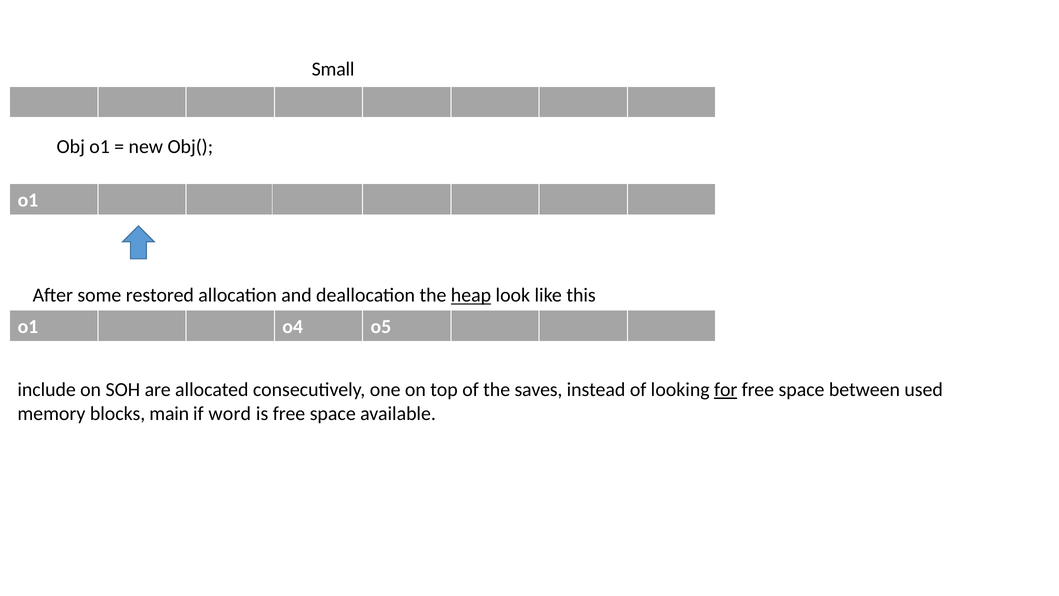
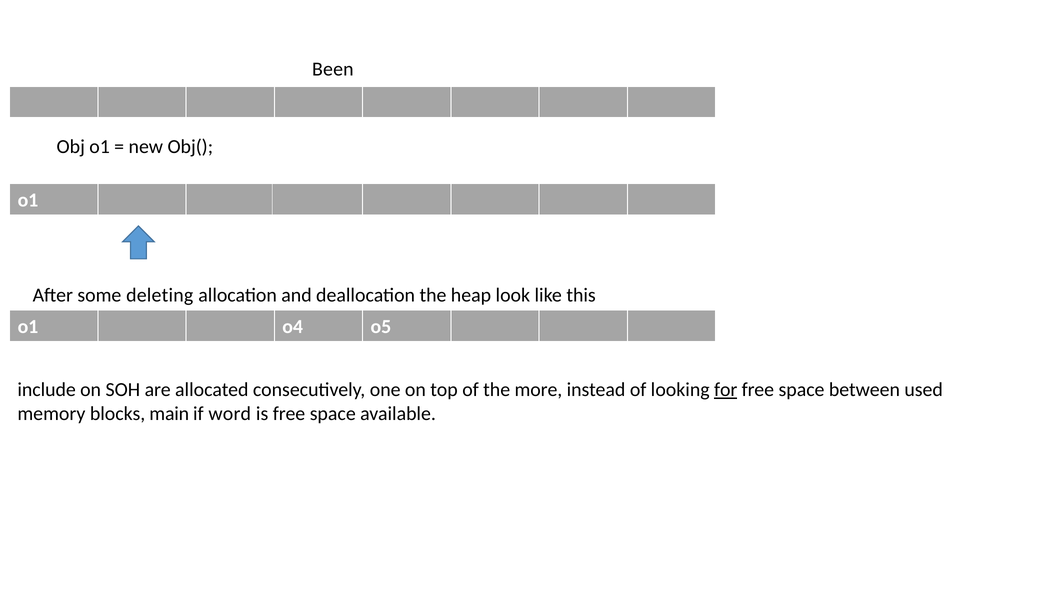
Small: Small -> Been (333, 69)
restored: restored -> deleting (160, 295)
heap underline: present -> none (471, 295)
saves: saves -> more (538, 389)
